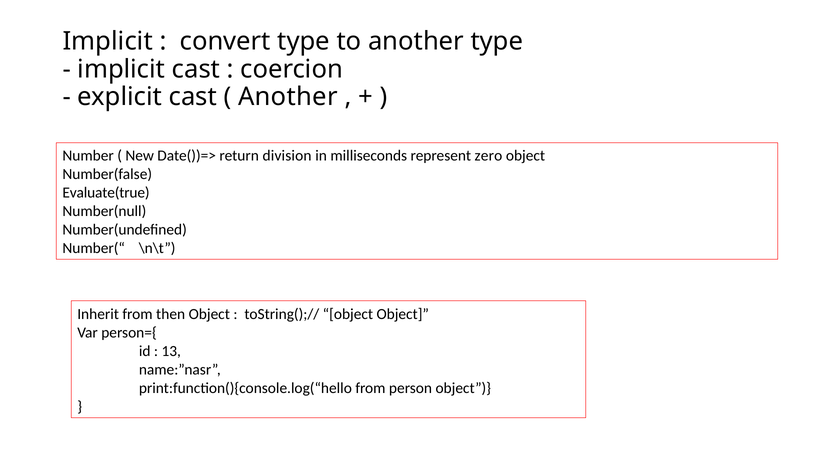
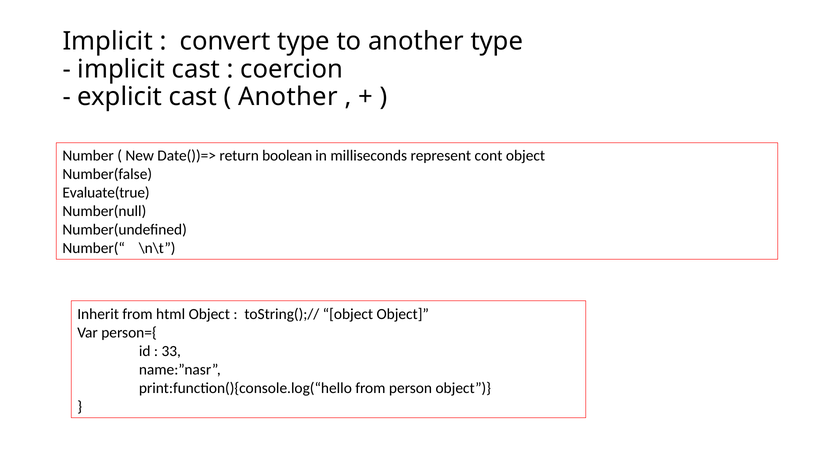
division: division -> boolean (287, 156)
zero: zero -> cont (488, 156)
then: then -> html (171, 314)
13: 13 -> 33 (171, 351)
